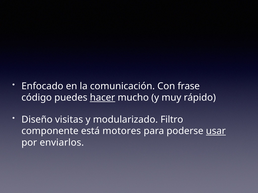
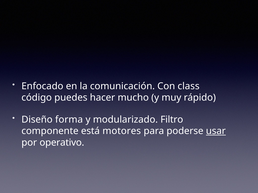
frase: frase -> class (189, 86)
hacer underline: present -> none (103, 98)
visitas: visitas -> forma (69, 120)
enviarlos: enviarlos -> operativo (62, 143)
